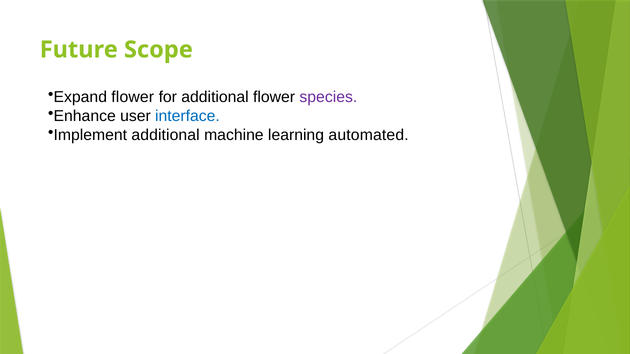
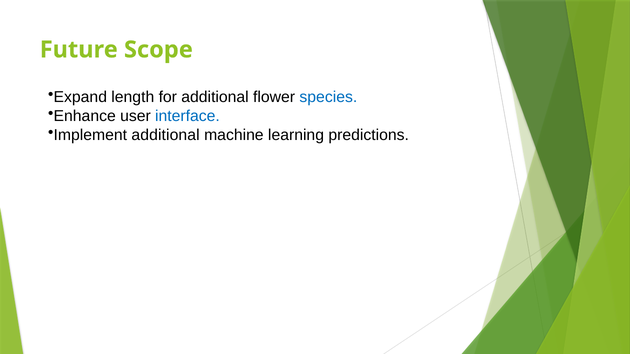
Expand flower: flower -> length (133, 97)
species colour: purple -> blue (328, 97)
automated: automated -> predictions (369, 135)
